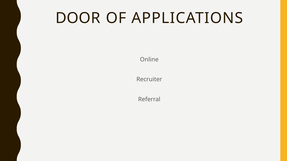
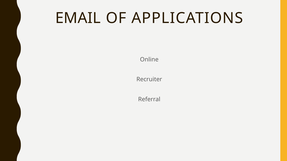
DOOR: DOOR -> EMAIL (78, 18)
